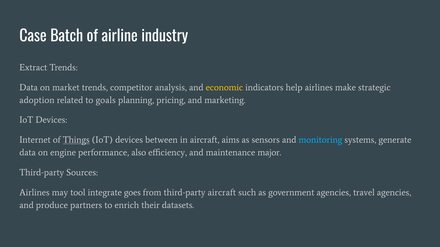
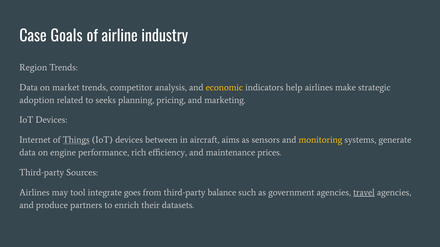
Batch: Batch -> Goals (67, 36)
Extract: Extract -> Region (33, 68)
goals: goals -> seeks (106, 100)
monitoring colour: light blue -> yellow (320, 140)
also: also -> rich (139, 153)
major: major -> prices (269, 153)
third-party aircraft: aircraft -> balance (222, 193)
travel underline: none -> present (364, 193)
